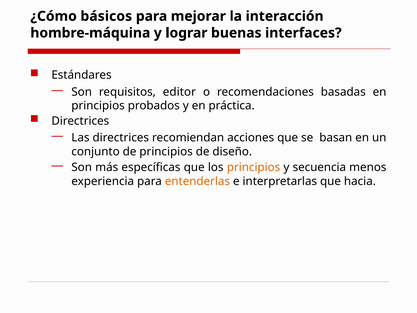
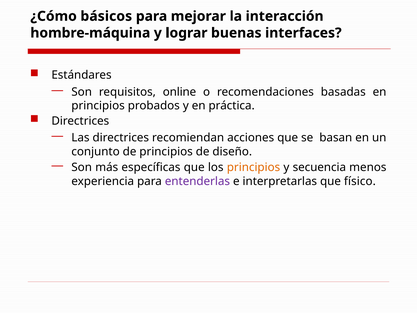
editor: editor -> online (179, 92)
entenderlas colour: orange -> purple (197, 181)
hacia: hacia -> físico (360, 181)
